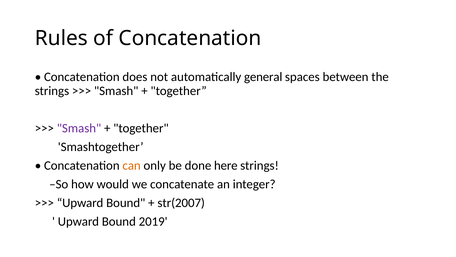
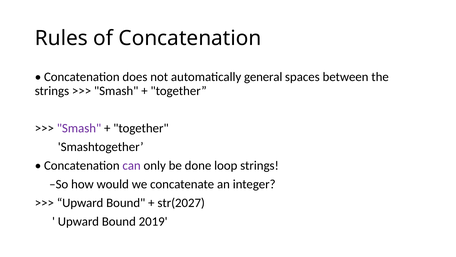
can colour: orange -> purple (132, 165)
here: here -> loop (226, 165)
str(2007: str(2007 -> str(2027 (181, 202)
